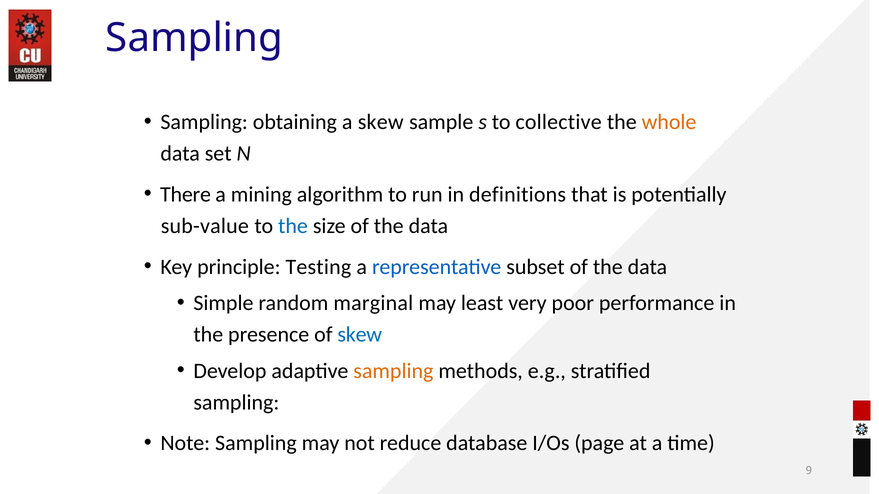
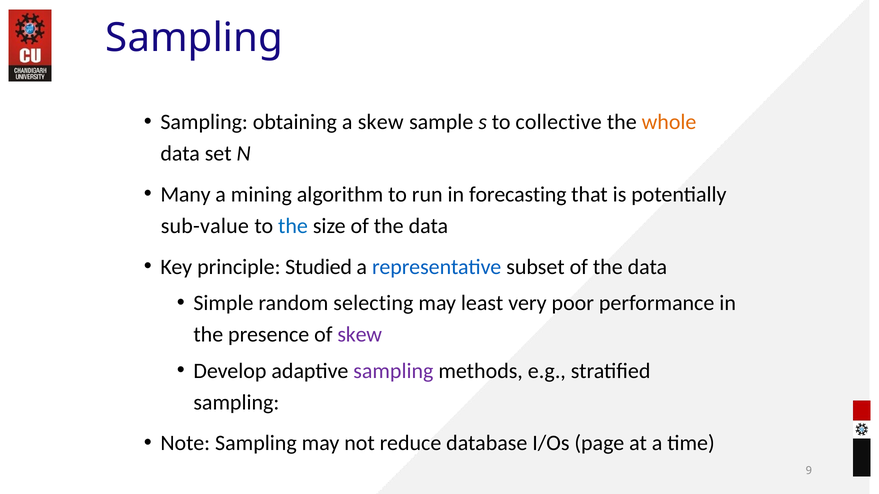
There: There -> Many (186, 195)
definitions: definitions -> forecasting (518, 195)
Testing: Testing -> Studied (319, 267)
marginal: marginal -> selecting (373, 303)
skew colour: blue -> purple (360, 335)
sampling colour: orange -> purple (393, 371)
